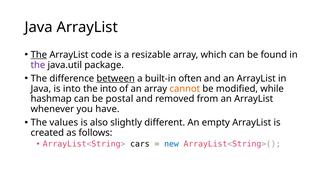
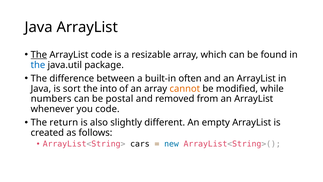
the colour: purple -> blue (38, 65)
between underline: present -> none (116, 78)
is into: into -> sort (72, 89)
hashmap: hashmap -> numbers (51, 99)
you have: have -> code (107, 109)
values: values -> return (64, 122)
